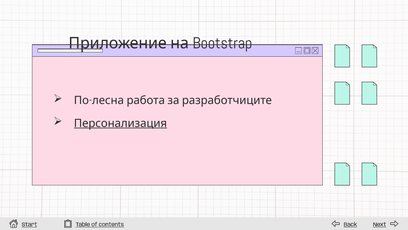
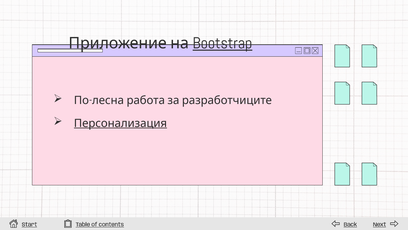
Bootstrap underline: none -> present (222, 43)
